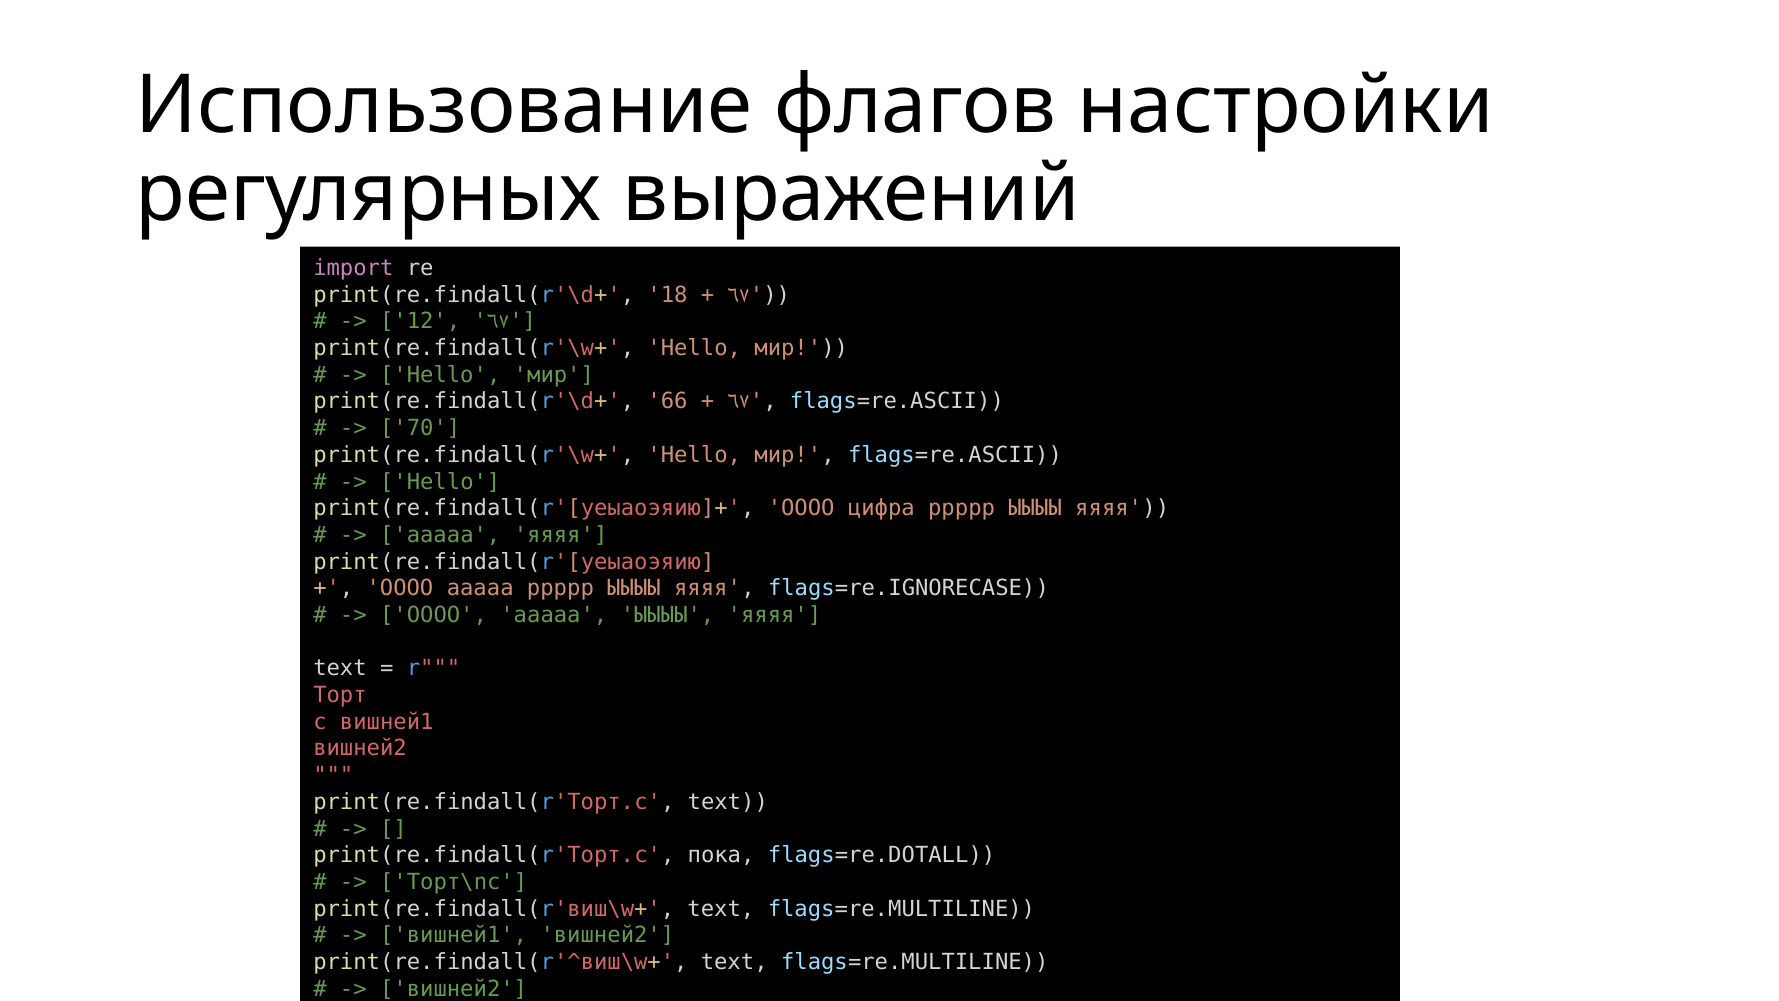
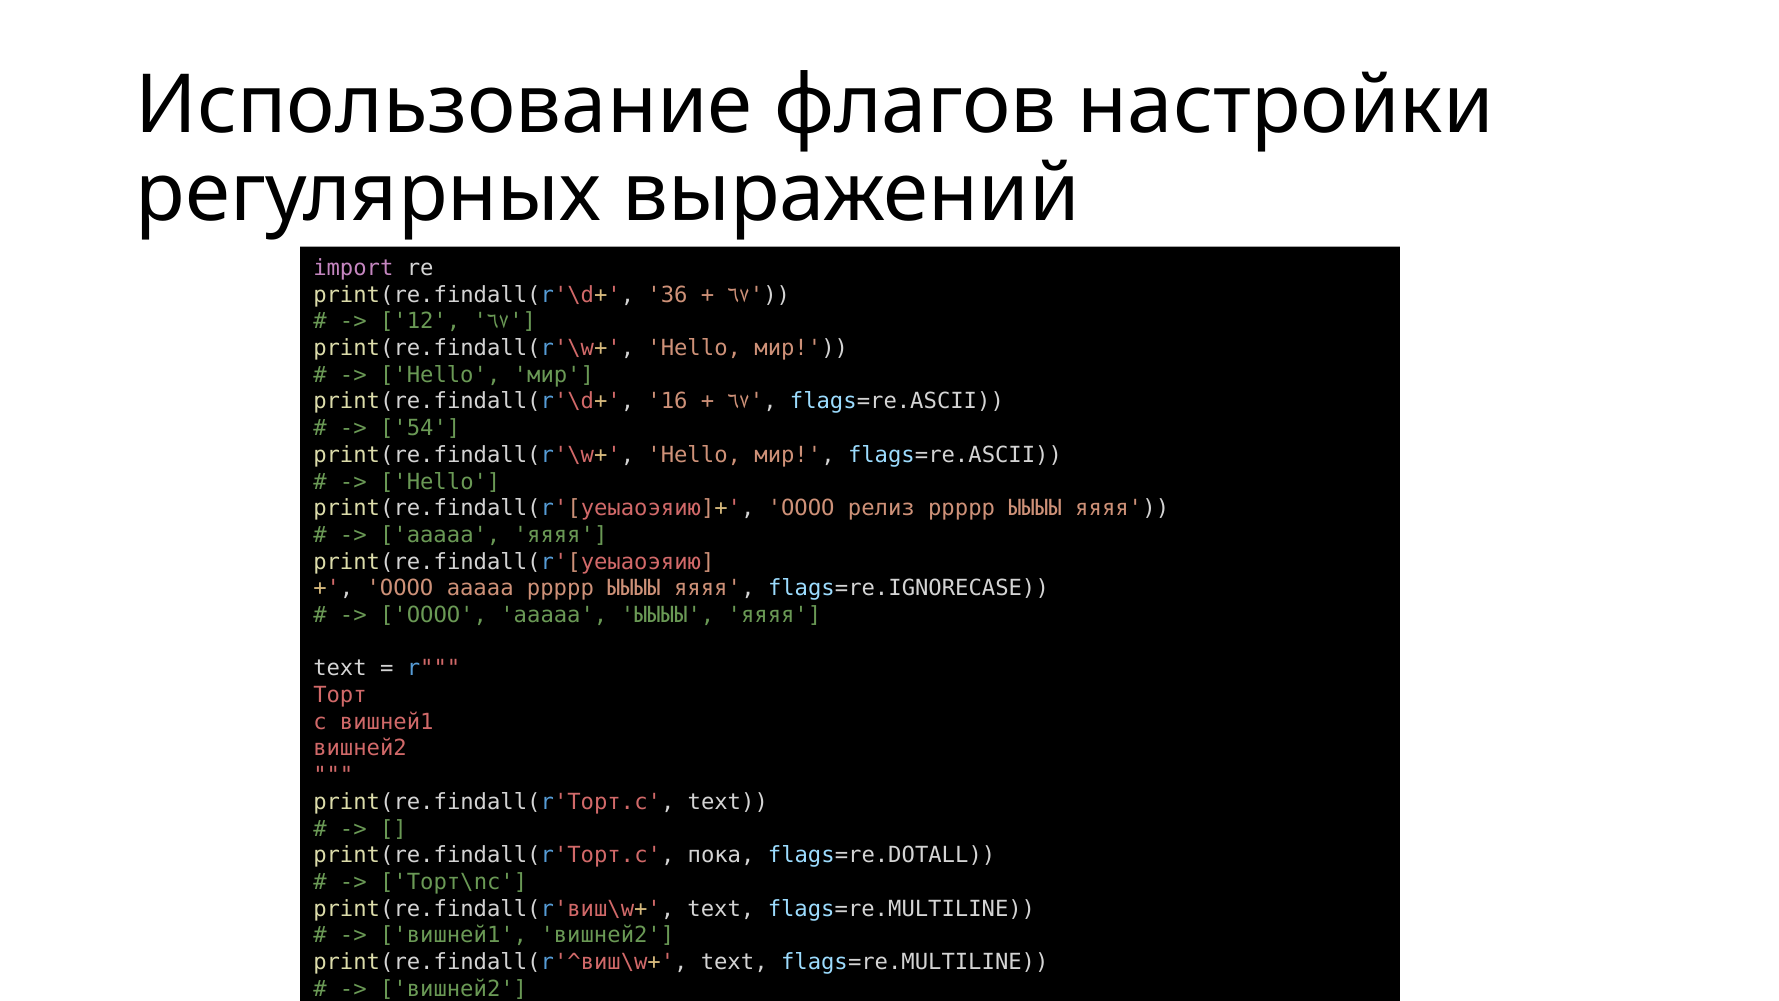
18: 18 -> 36 (668, 295)
66: 66 -> 16 (668, 401)
70: 70 -> 54 (420, 428)
цифра: цифра -> релиз (881, 508)
